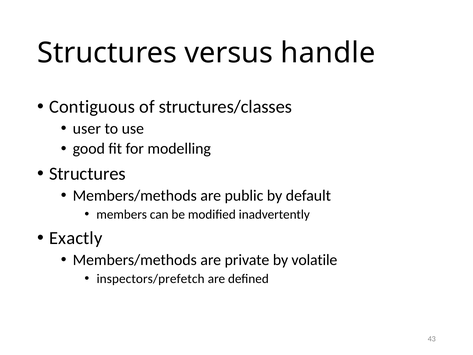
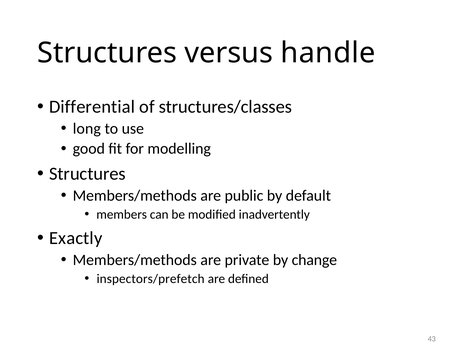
Contiguous: Contiguous -> Differential (92, 107)
user: user -> long (87, 128)
volatile: volatile -> change (314, 260)
